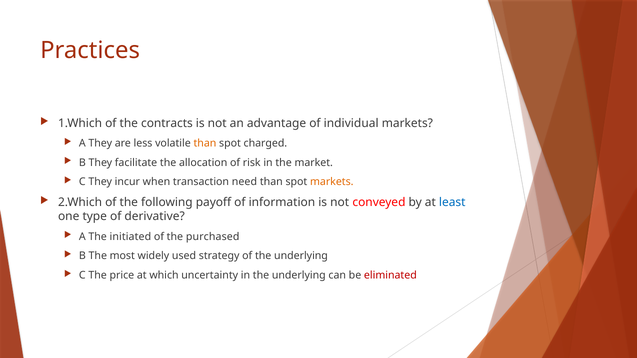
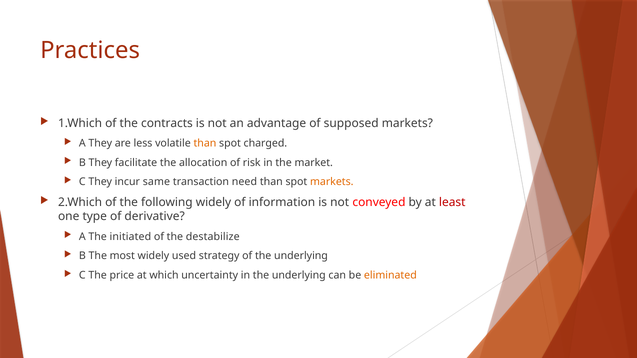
individual: individual -> supposed (351, 123)
when: when -> same (156, 182)
following payoff: payoff -> widely (214, 202)
least colour: blue -> red (452, 202)
purchased: purchased -> destabilize (213, 237)
eliminated colour: red -> orange (390, 276)
